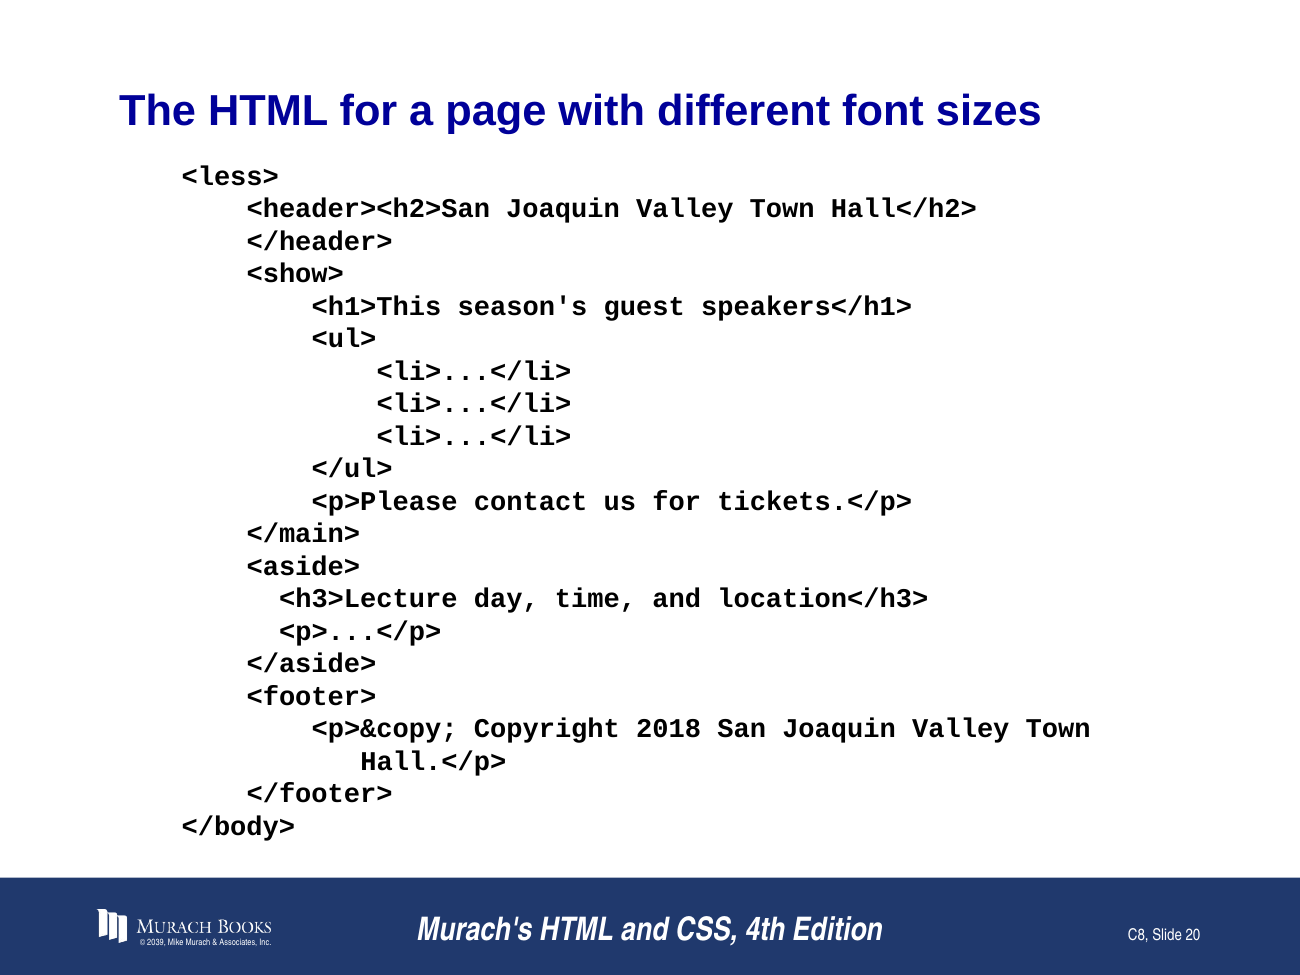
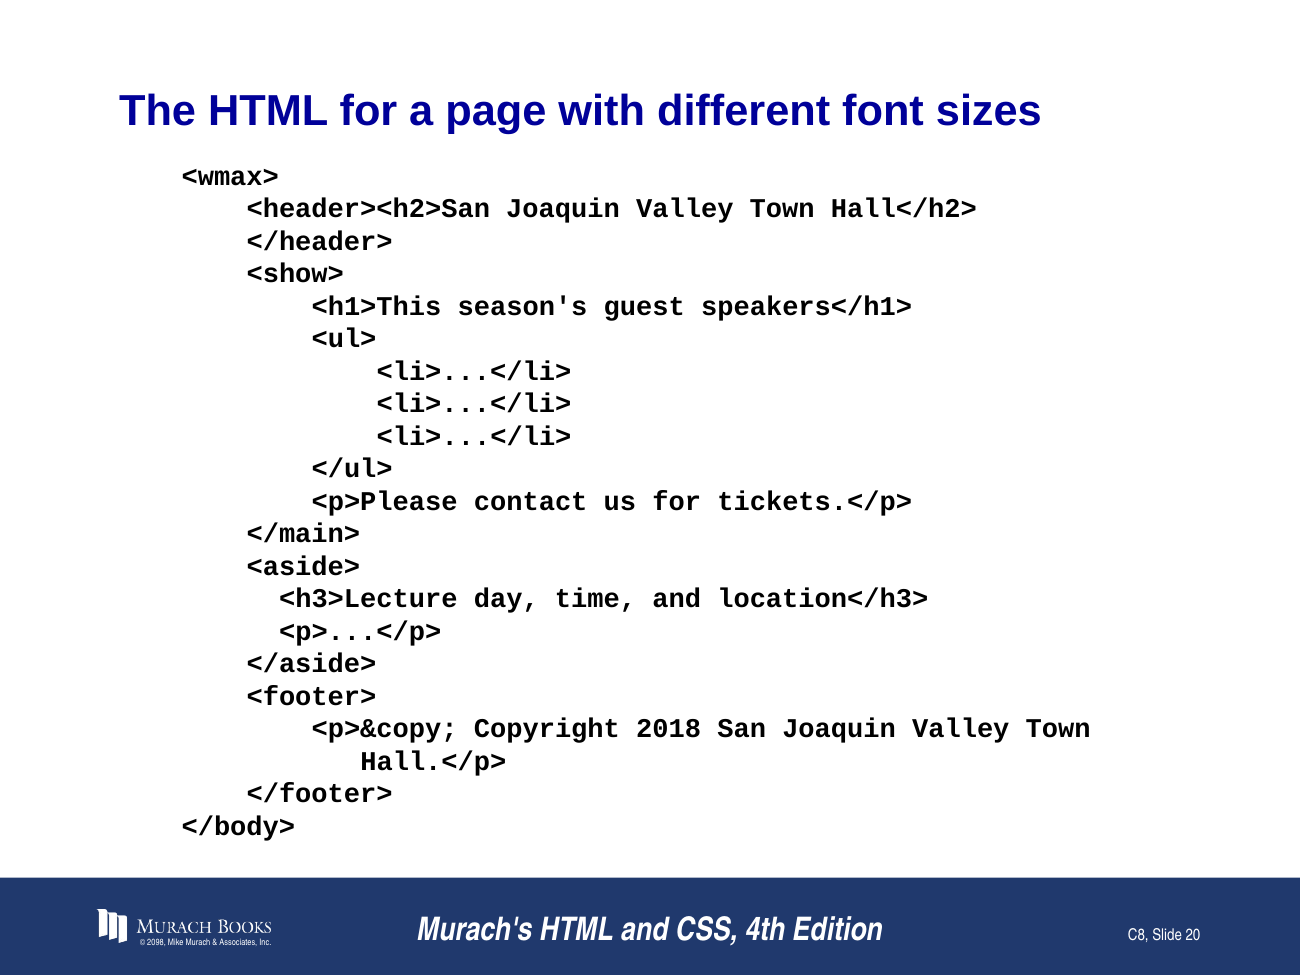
<less>: <less> -> <wmax> (230, 176)
2039: 2039 -> 2098 (157, 942)
